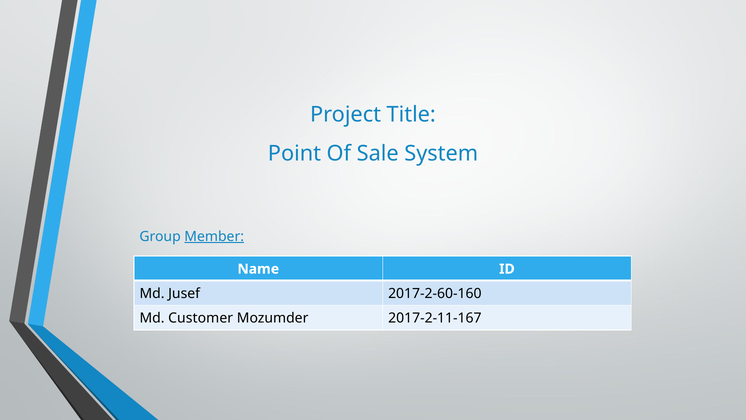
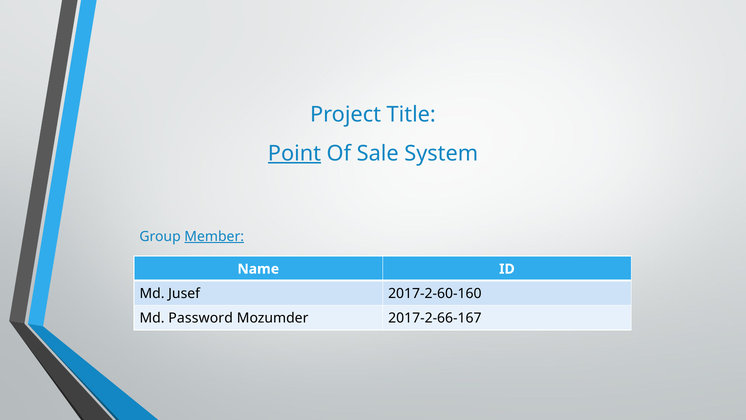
Point underline: none -> present (294, 153)
Customer: Customer -> Password (201, 318)
2017-2-11-167: 2017-2-11-167 -> 2017-2-66-167 (435, 318)
